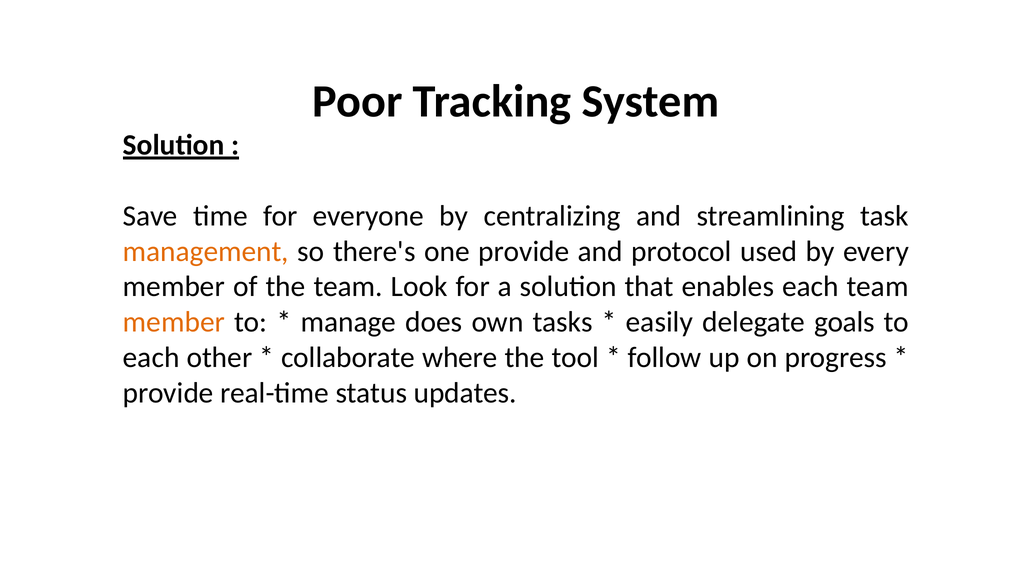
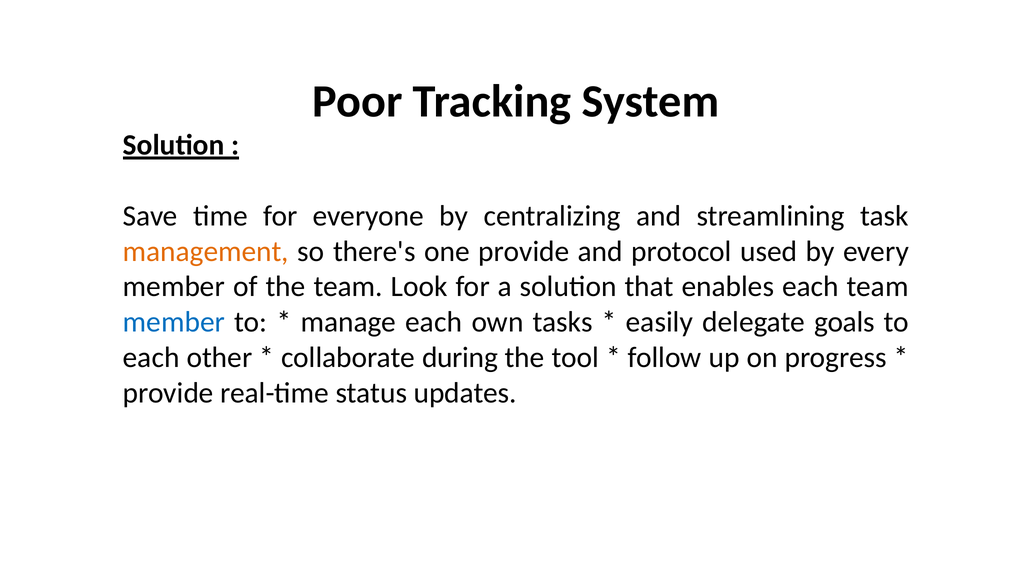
member colour: orange -> blue (174, 322)
manage does: does -> each (434, 322)
where: where -> during (460, 358)
